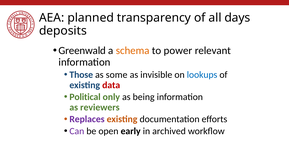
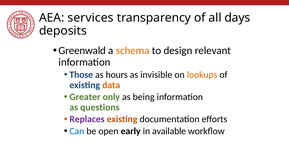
planned: planned -> services (91, 18)
power: power -> design (178, 51)
some: some -> hours (117, 75)
lookups colour: blue -> orange (202, 75)
data colour: red -> orange (111, 85)
Political: Political -> Greater (85, 97)
reviewers: reviewers -> questions (100, 108)
Can colour: purple -> blue (77, 132)
archived: archived -> available (169, 132)
